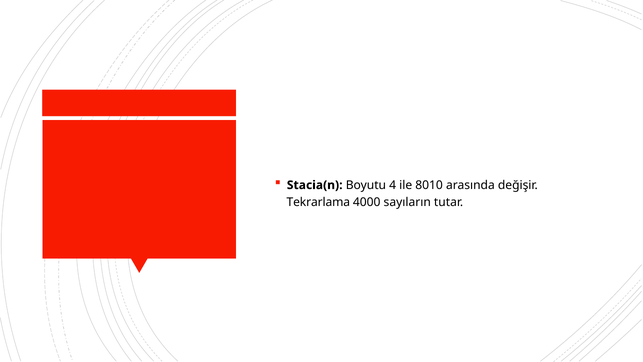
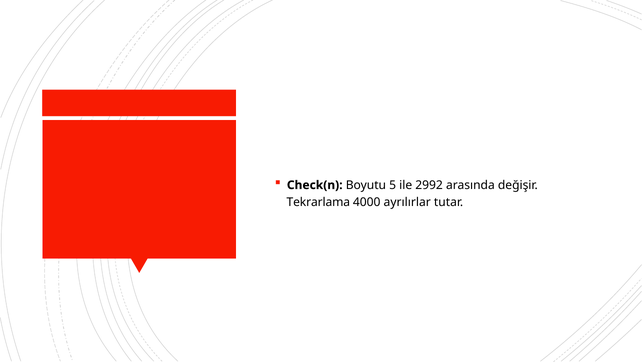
Stacia(n: Stacia(n -> Check(n (315, 185)
4: 4 -> 5 (393, 185)
8010: 8010 -> 2992 (429, 185)
sayıların: sayıların -> ayrılırlar (407, 202)
